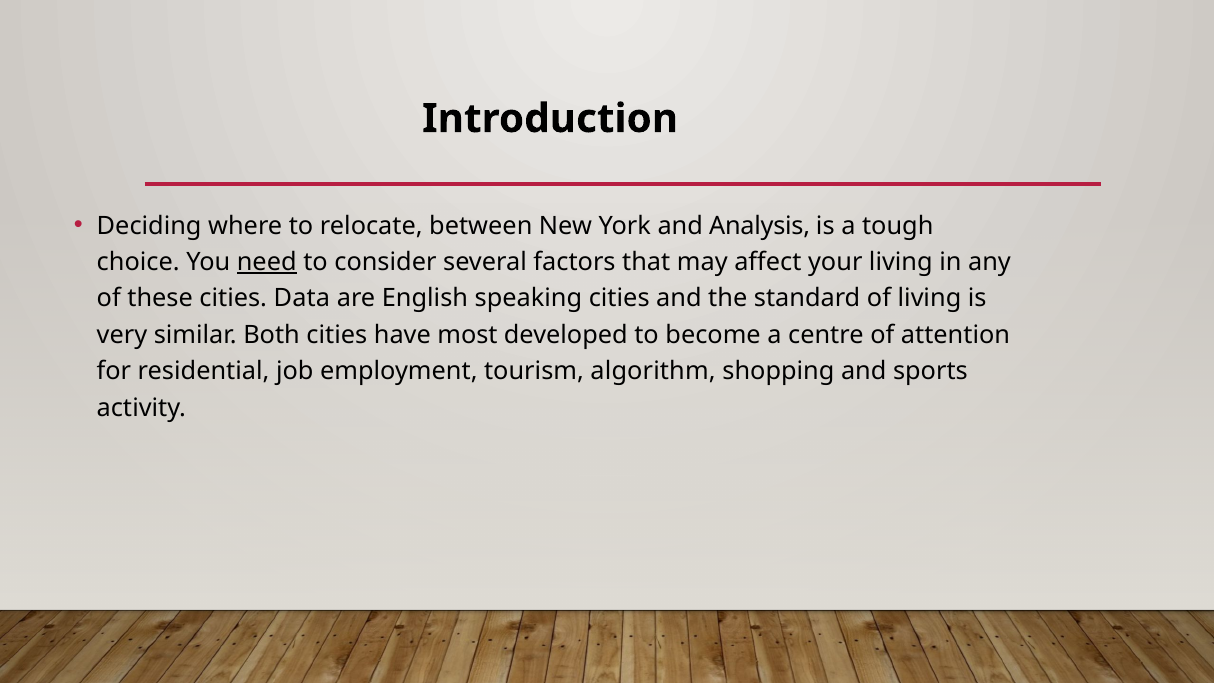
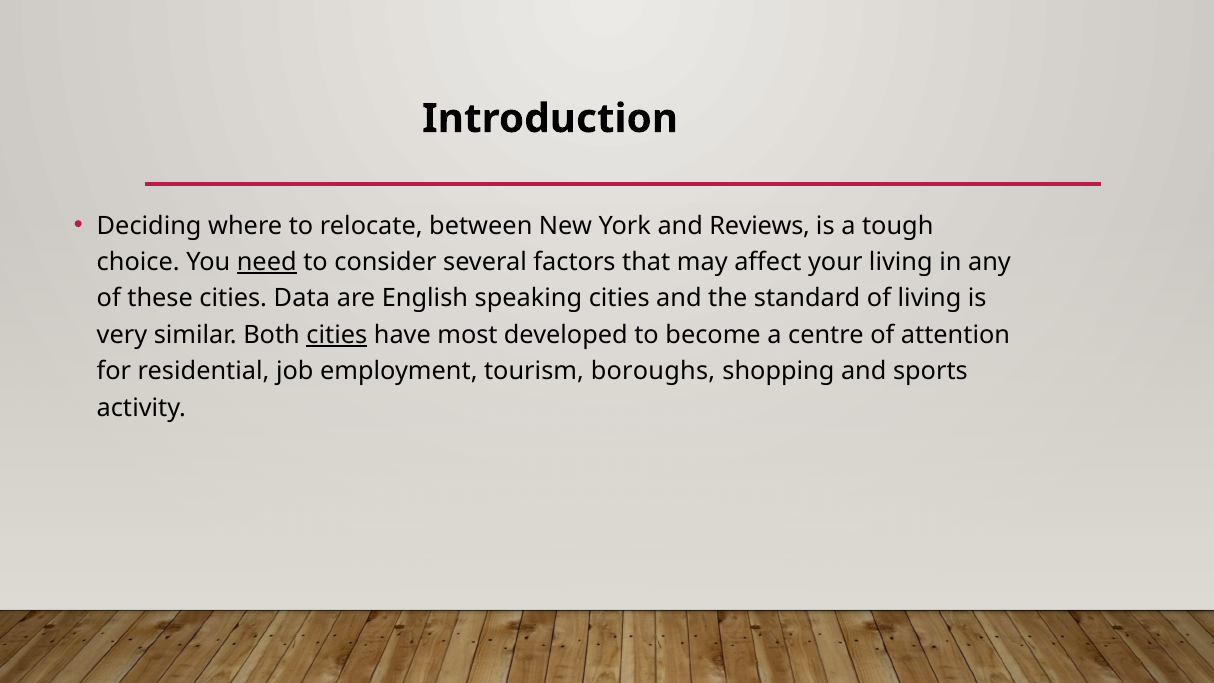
Analysis: Analysis -> Reviews (760, 226)
cities underline: none -> present (337, 335)
algorithm: algorithm -> boroughs (653, 371)
